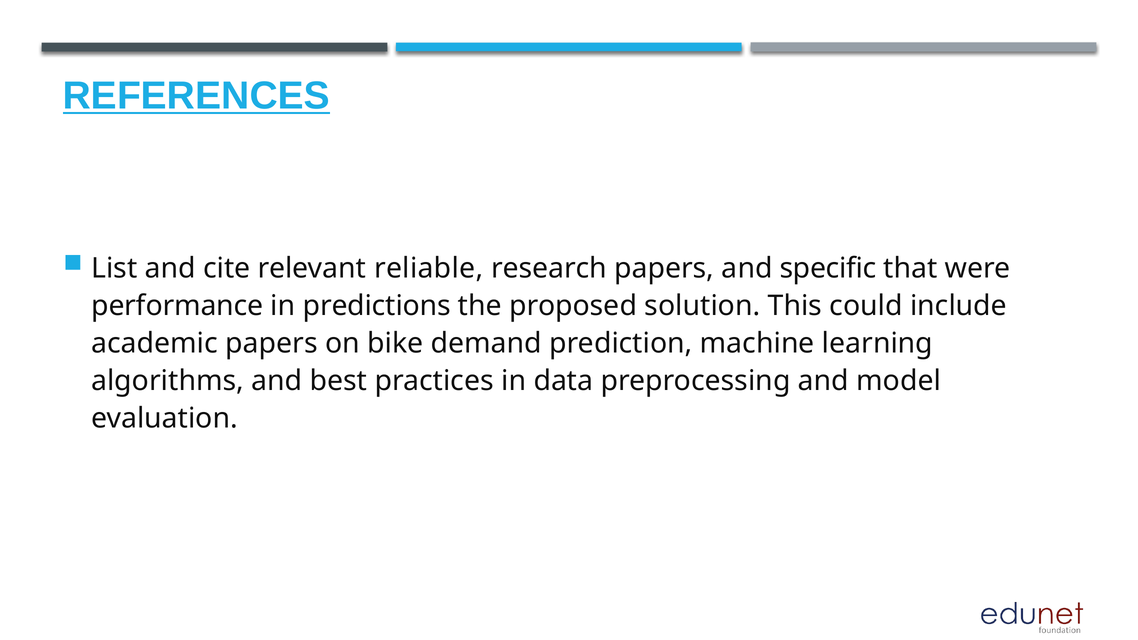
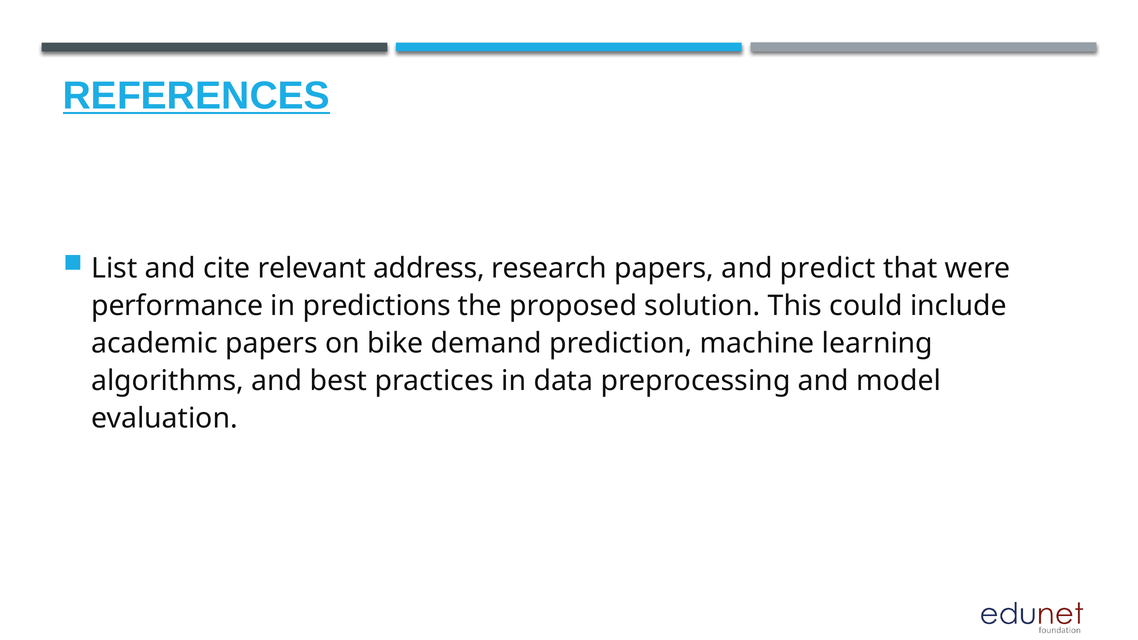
reliable: reliable -> address (429, 268)
specific: specific -> predict (828, 268)
